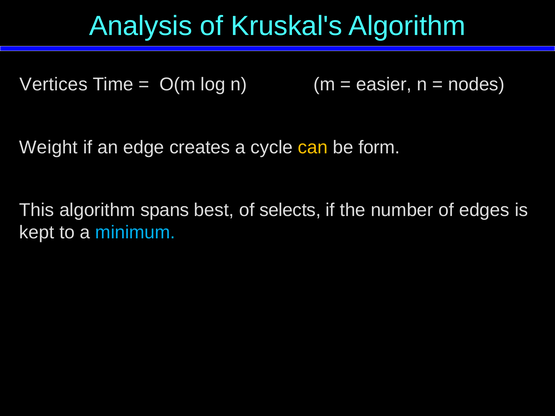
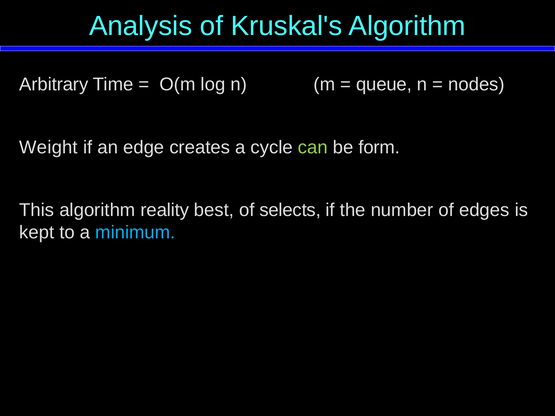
Vertices: Vertices -> Arbitrary (54, 84)
easier: easier -> queue (384, 84)
can colour: yellow -> light green (313, 147)
spans: spans -> reality (165, 210)
